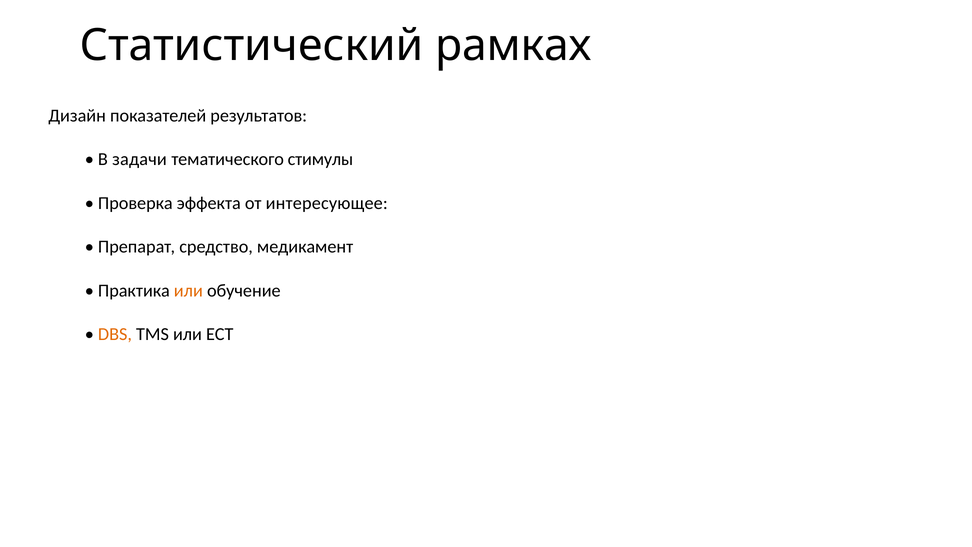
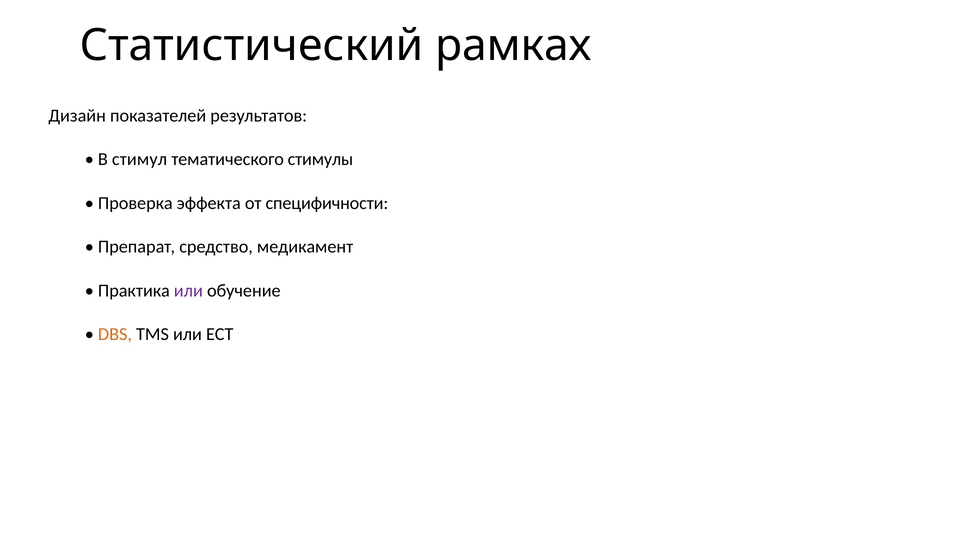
задачи: задачи -> стимул (140, 159)
интересующее: интересующее -> специфичности (327, 203)
или colour: orange -> purple (188, 290)
